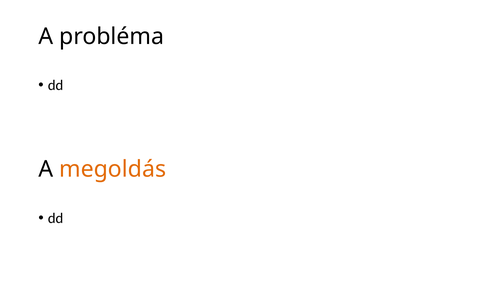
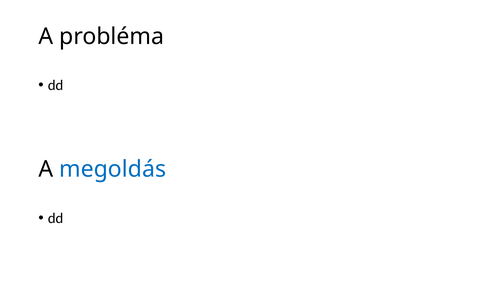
megoldás colour: orange -> blue (113, 169)
